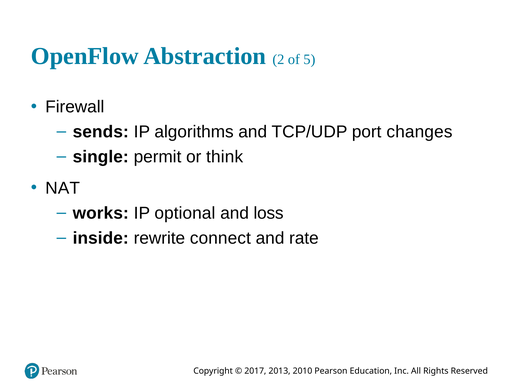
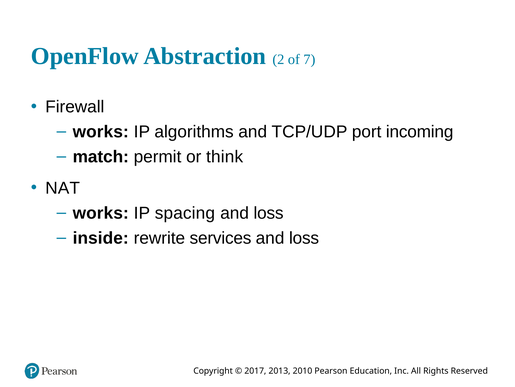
5: 5 -> 7 (309, 59)
sends: sends -> works (101, 132)
changes: changes -> incoming (420, 132)
single: single -> match (101, 157)
optional: optional -> spacing (185, 213)
connect: connect -> services (221, 238)
rate: rate -> loss (304, 238)
